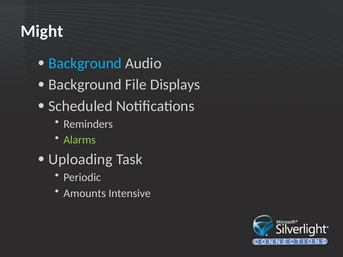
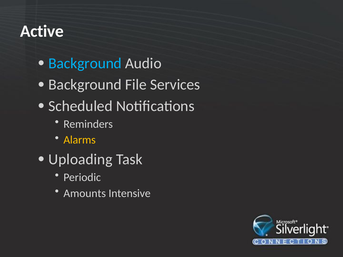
Might: Might -> Active (42, 31)
Displays: Displays -> Services (175, 85)
Alarms colour: light green -> yellow (80, 140)
